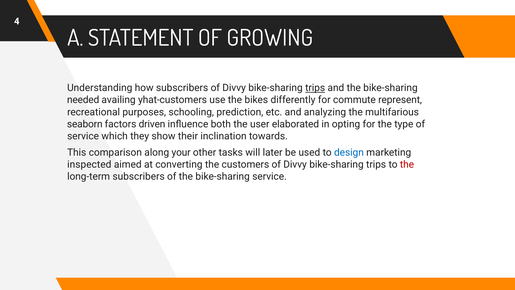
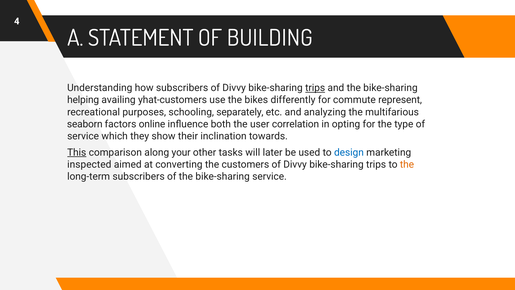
GROWING: GROWING -> BUILDING (270, 38)
needed: needed -> helping (83, 100)
prediction: prediction -> separately (240, 112)
driven: driven -> online (152, 124)
elaborated: elaborated -> correlation (295, 124)
This underline: none -> present (77, 152)
the colour: red -> orange (407, 164)
